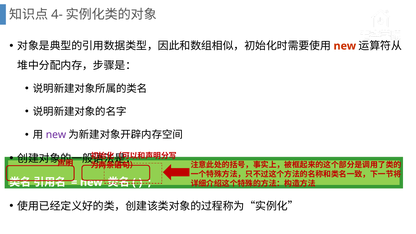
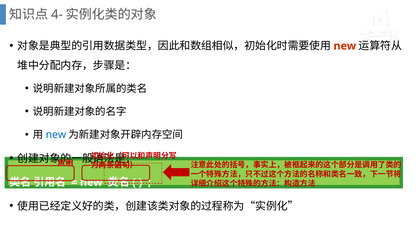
new colour: purple -> blue (56, 135)
